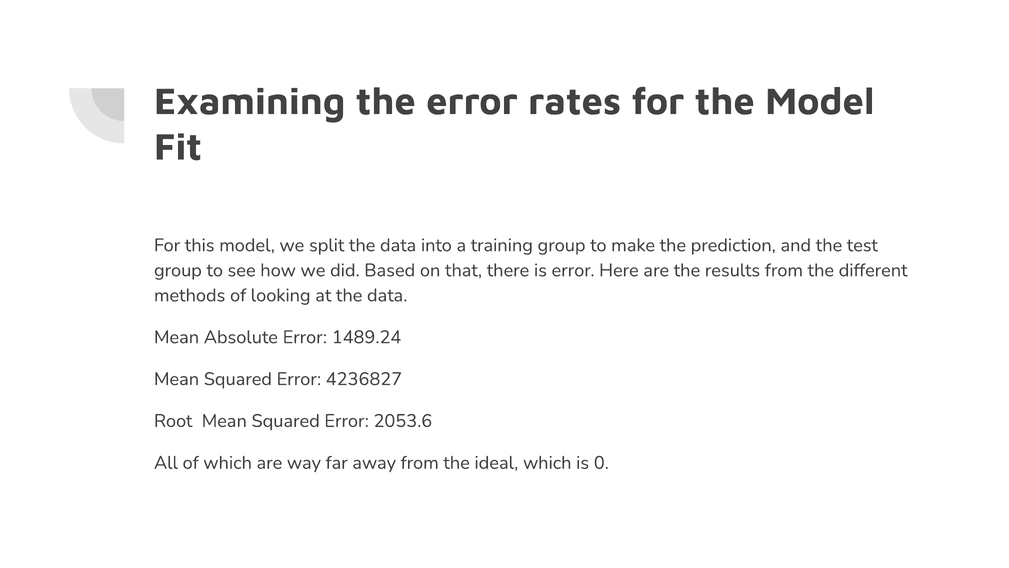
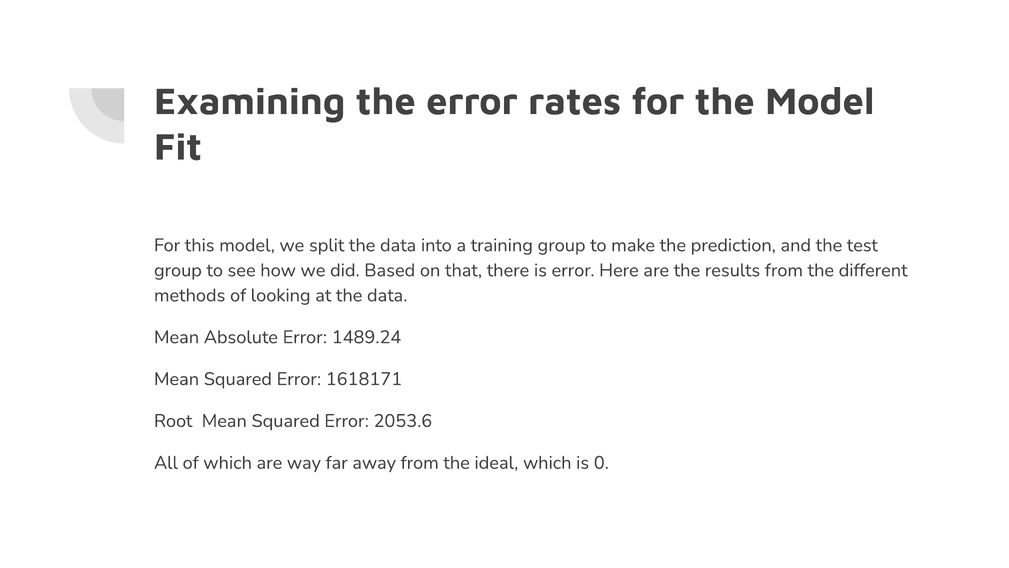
4236827: 4236827 -> 1618171 (364, 379)
